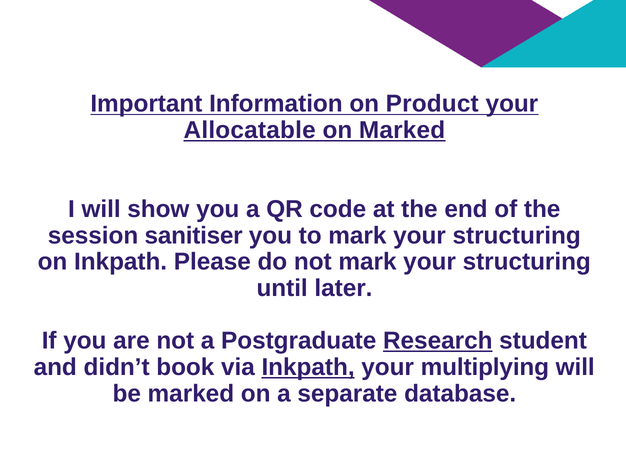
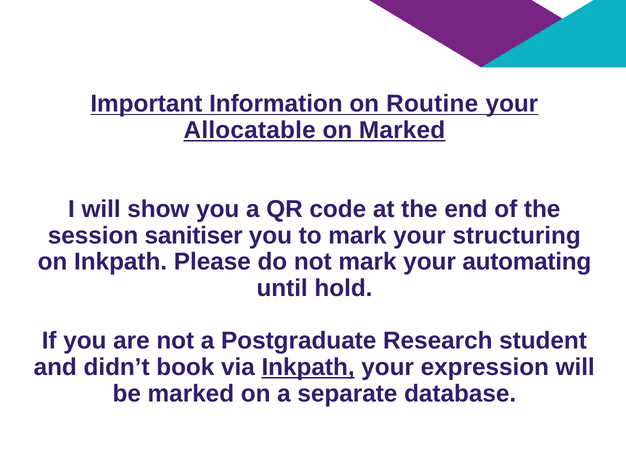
Product: Product -> Routine (432, 104)
not mark your structuring: structuring -> automating (527, 262)
later: later -> hold (343, 288)
Research underline: present -> none (438, 340)
multiplying: multiplying -> expression (485, 367)
